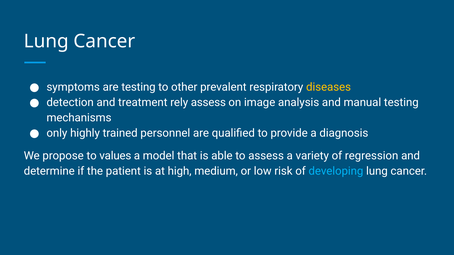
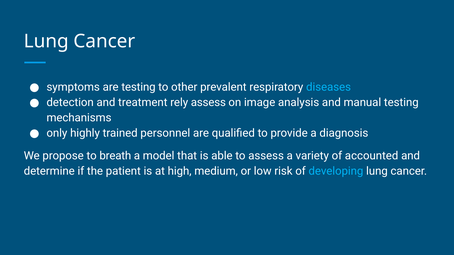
diseases colour: yellow -> light blue (329, 87)
values: values -> breath (115, 156)
regression: regression -> accounted (372, 156)
